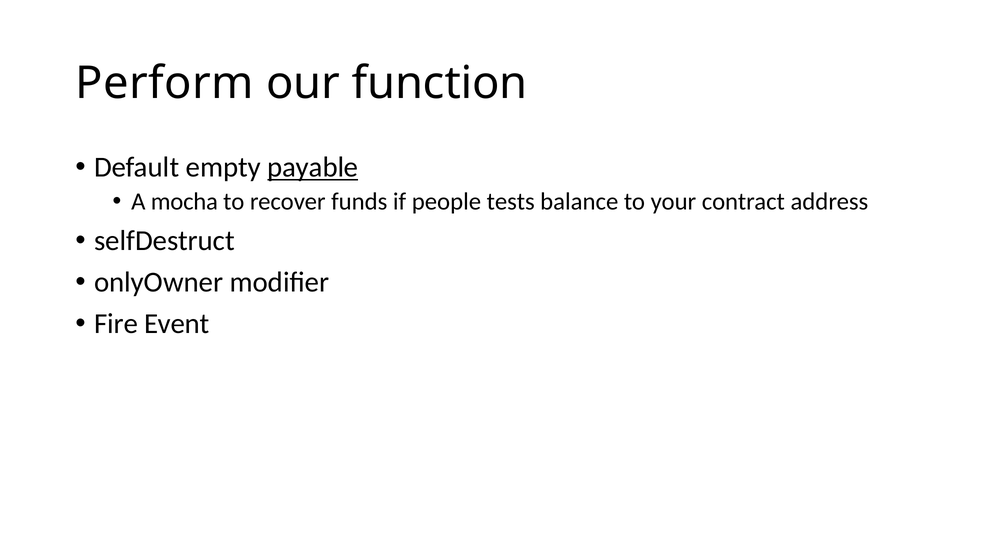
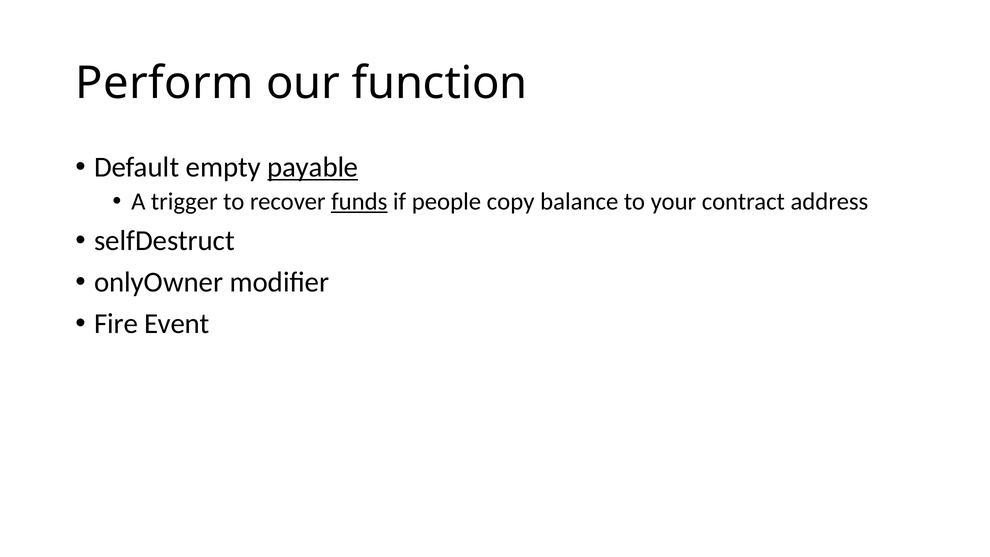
mocha: mocha -> trigger (184, 202)
funds underline: none -> present (359, 202)
tests: tests -> copy (511, 202)
